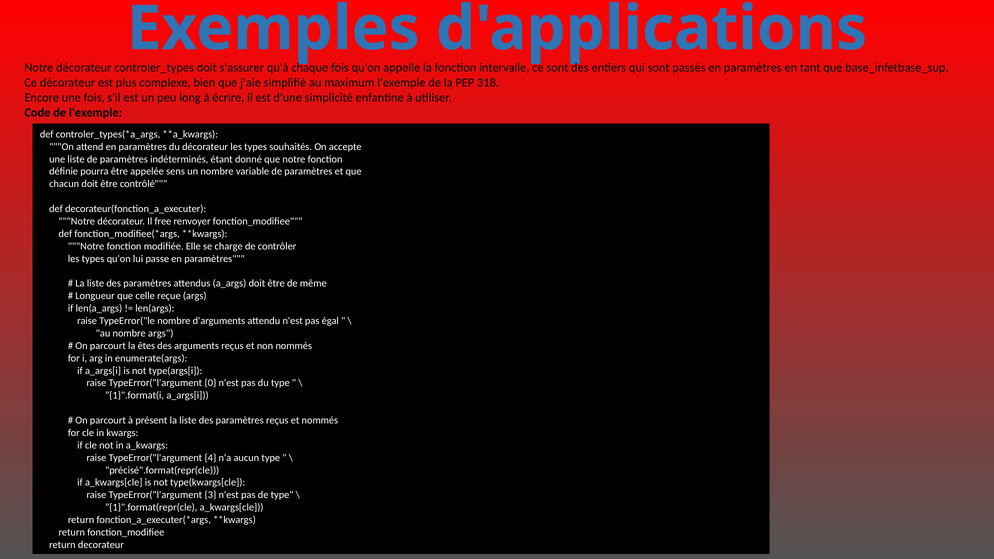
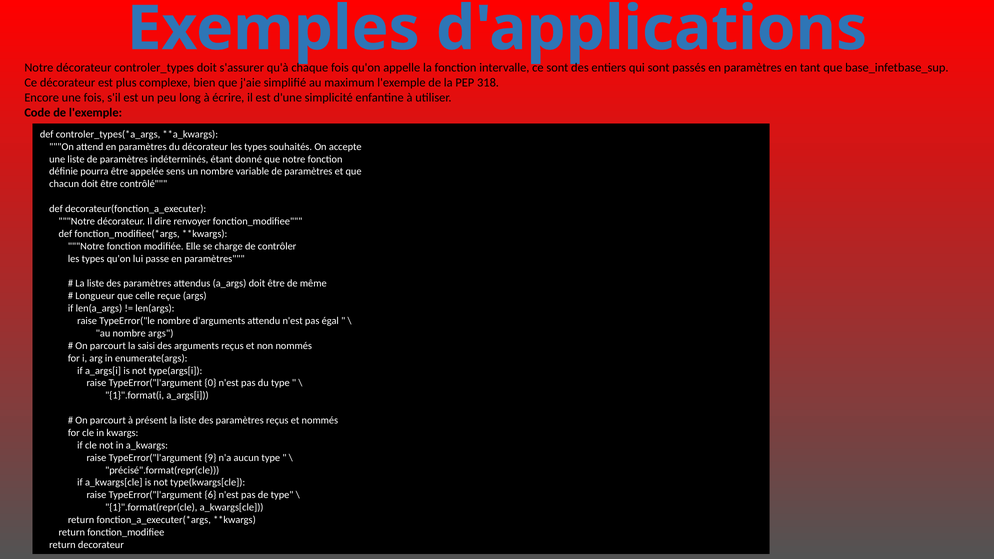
free: free -> dire (163, 221)
êtes: êtes -> saisi (146, 346)
4: 4 -> 9 (210, 458)
3: 3 -> 6 (210, 495)
